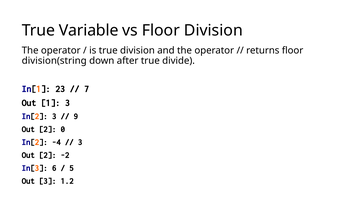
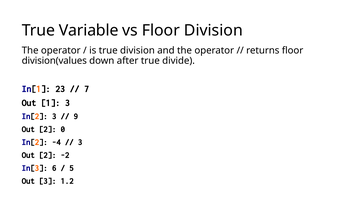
division(string: division(string -> division(values (54, 61)
